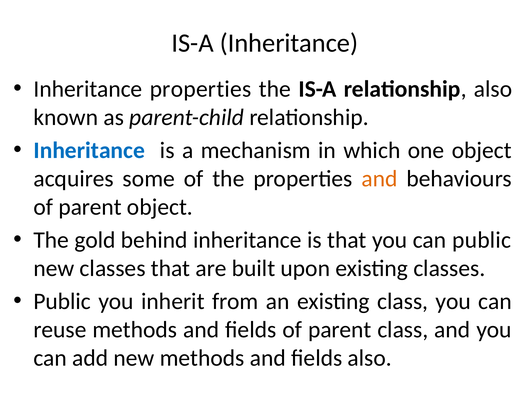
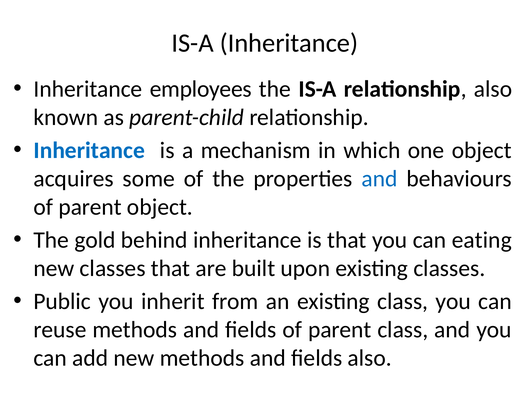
Inheritance properties: properties -> employees (201, 89)
and colour: orange -> blue (379, 178)
can public: public -> eating (482, 240)
